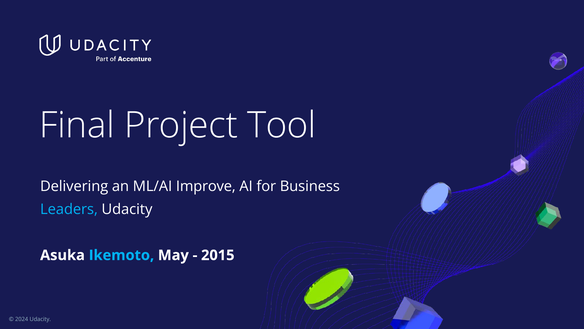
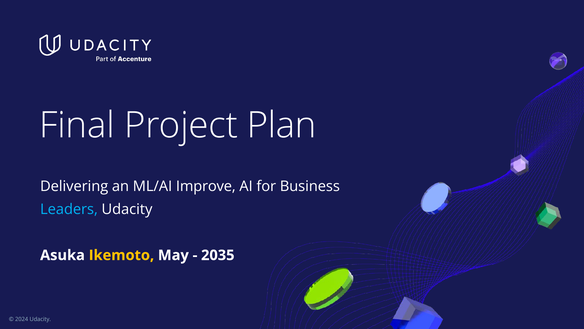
Tool: Tool -> Plan (282, 125)
Ikemoto colour: light blue -> yellow (121, 255)
2015: 2015 -> 2035 (218, 255)
